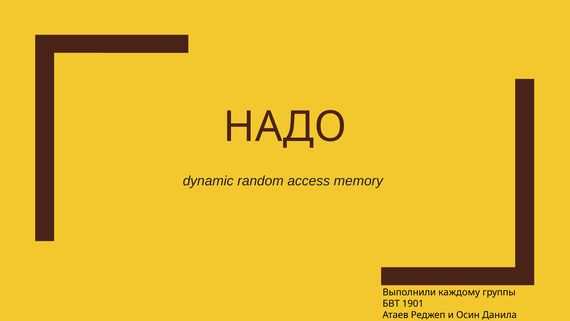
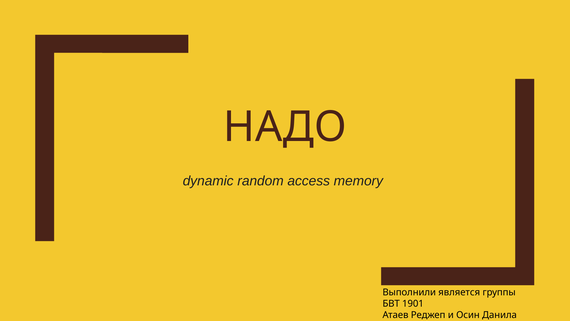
каждому: каждому -> является (459, 292)
